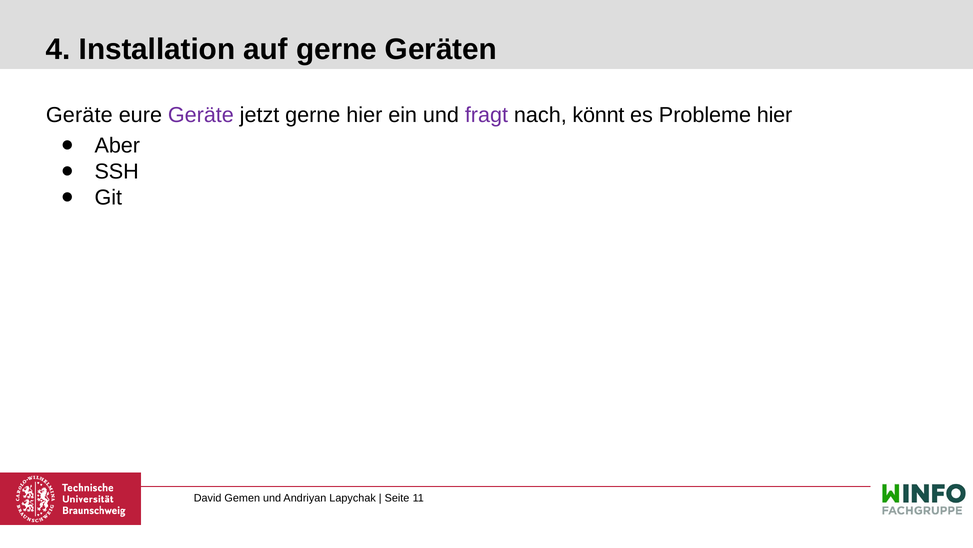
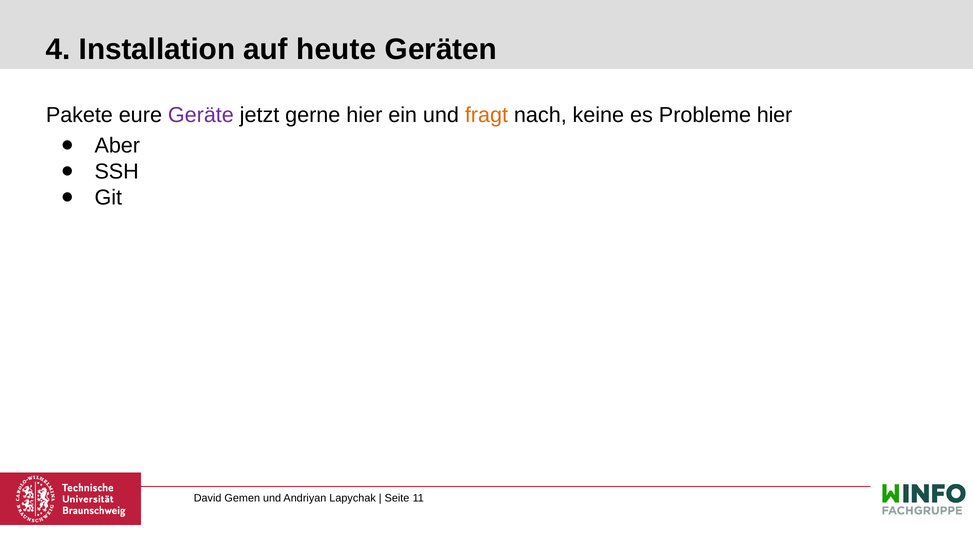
auf gerne: gerne -> heute (336, 50)
Geräte: Geräte -> Pakete (79, 115)
fragt colour: purple -> orange (486, 115)
könnt: könnt -> keine (598, 115)
